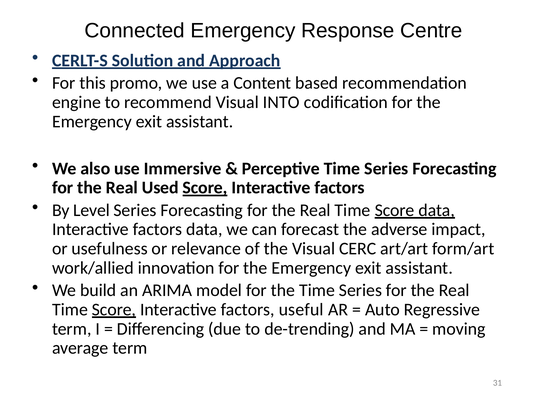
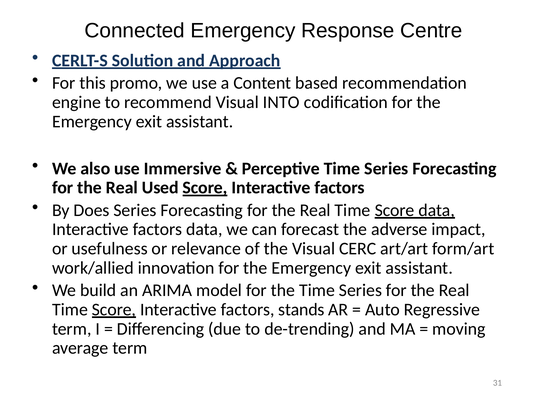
Level: Level -> Does (92, 210)
useful: useful -> stands (301, 309)
